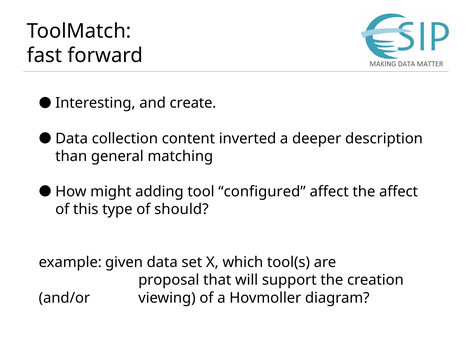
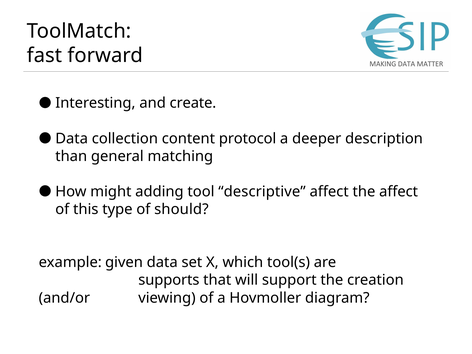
inverted: inverted -> protocol (248, 138)
configured: configured -> descriptive (262, 192)
proposal: proposal -> supports (169, 280)
